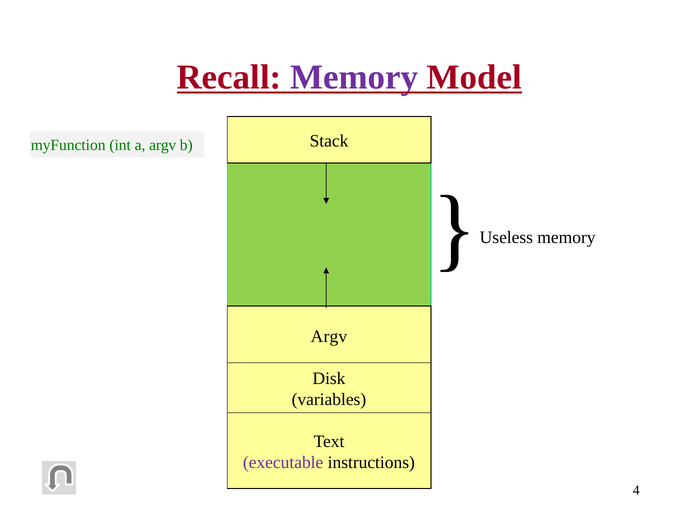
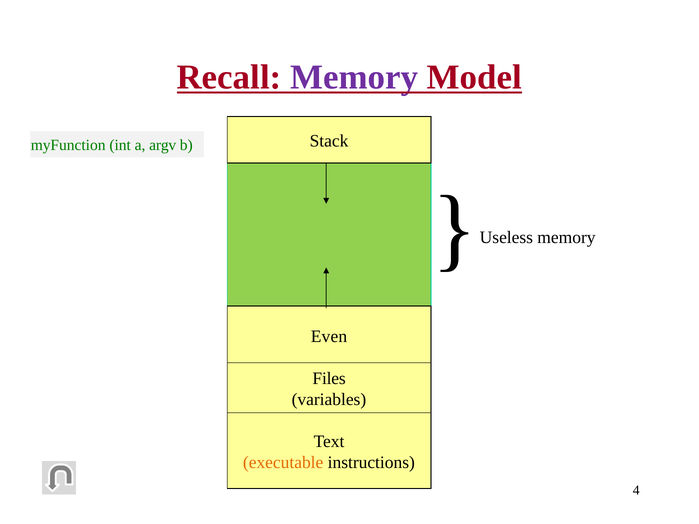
Argv: Argv -> Even (329, 336)
Disk: Disk -> Files (329, 379)
executable colour: purple -> orange (283, 463)
